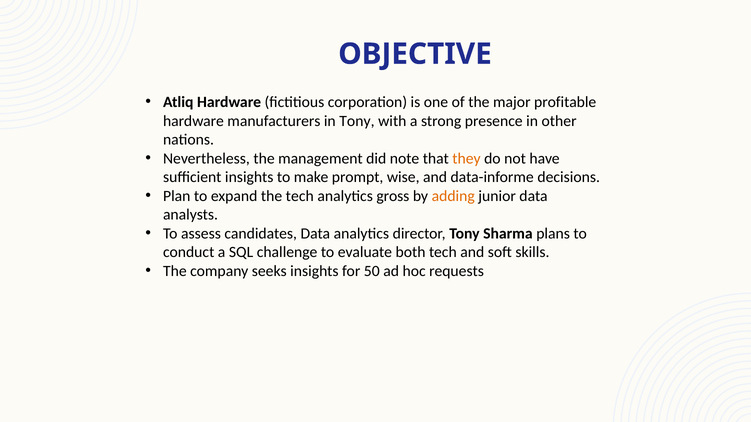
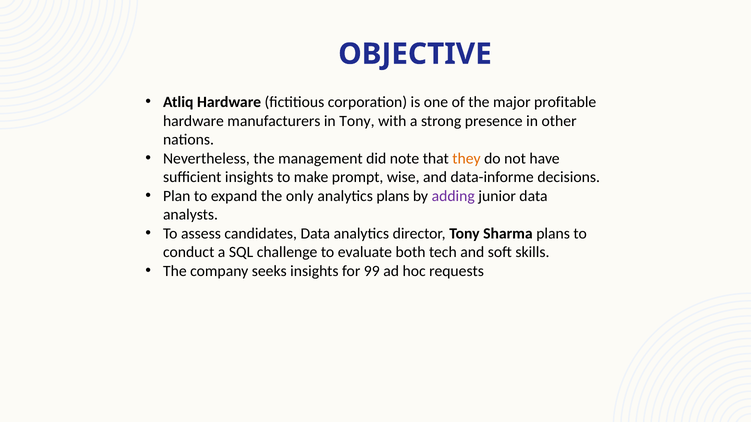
the tech: tech -> only (300, 196)
analytics gross: gross -> plans (393, 196)
adding colour: orange -> purple (453, 196)
50: 50 -> 99 (372, 271)
